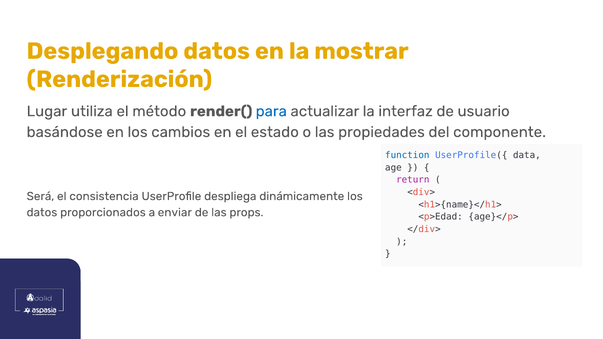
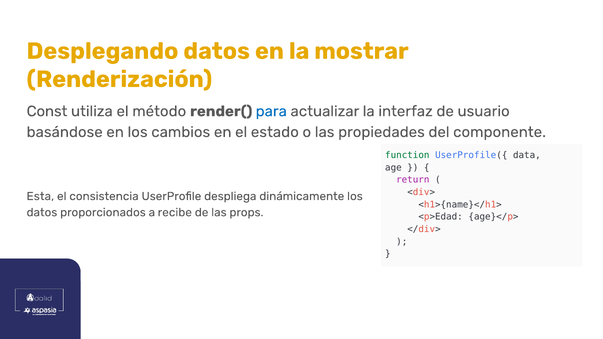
Lugar: Lugar -> Const (47, 111)
function colour: blue -> green (407, 155)
Será: Será -> Esta (40, 196)
enviar: enviar -> recibe (175, 212)
